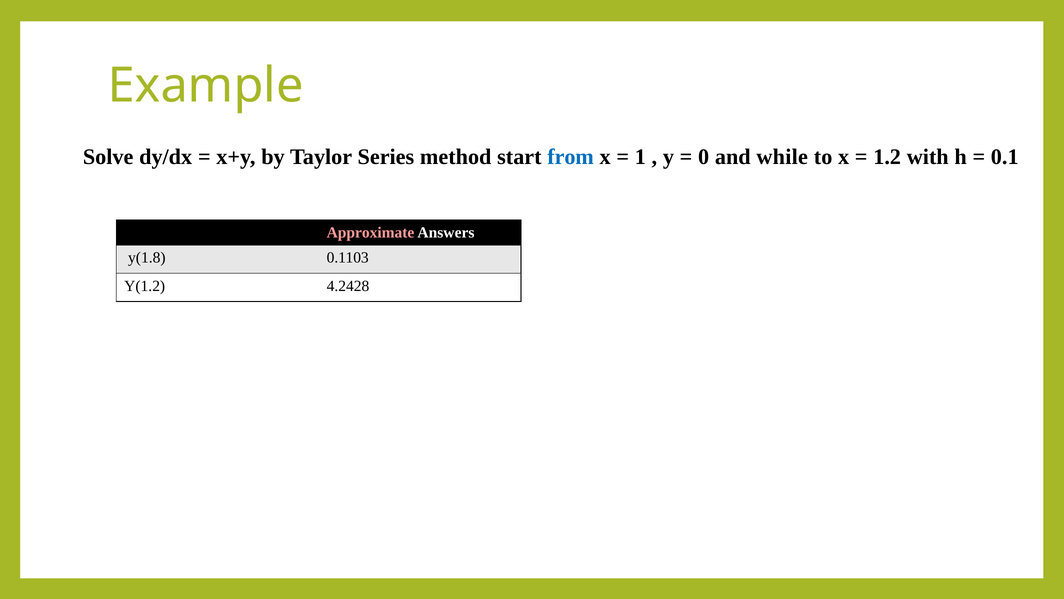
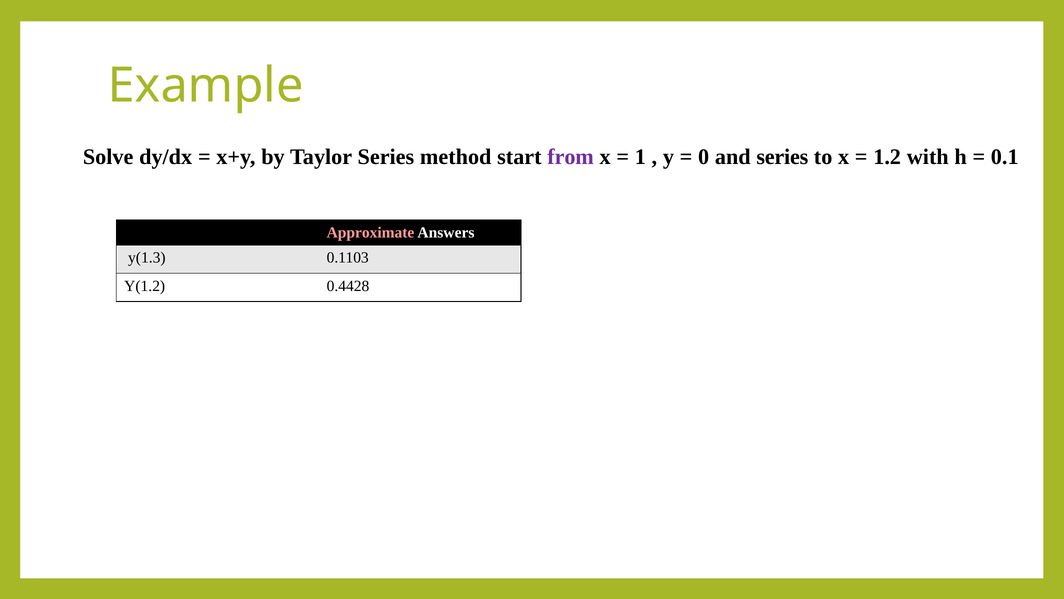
from colour: blue -> purple (571, 157)
and while: while -> series (782, 157)
y(1.8: y(1.8 -> y(1.3 (147, 257)
4.2428: 4.2428 -> 0.4428 (348, 286)
